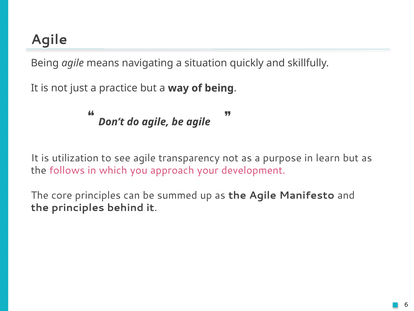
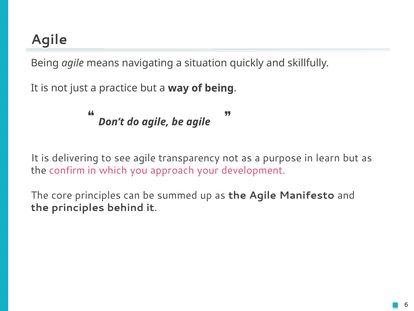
utilization: utilization -> delivering (75, 158)
follows: follows -> confirm (67, 170)
